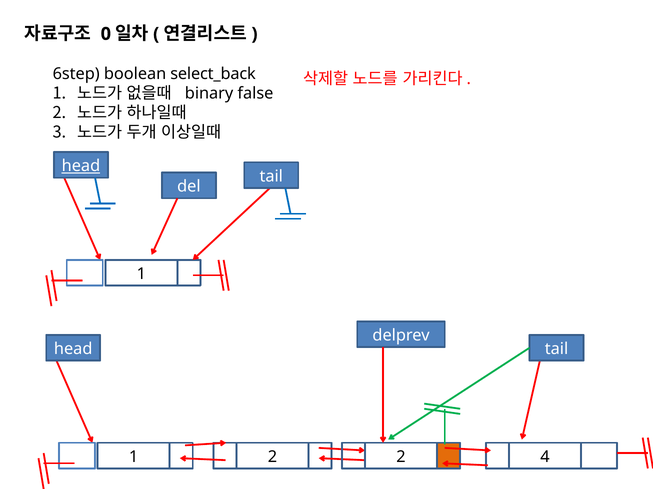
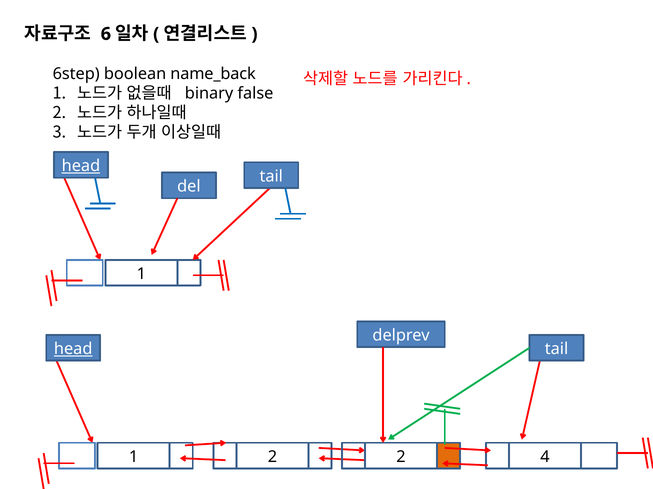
0: 0 -> 6 (106, 34)
select_back: select_back -> name_back (213, 74)
head underline: none -> present (73, 349)
